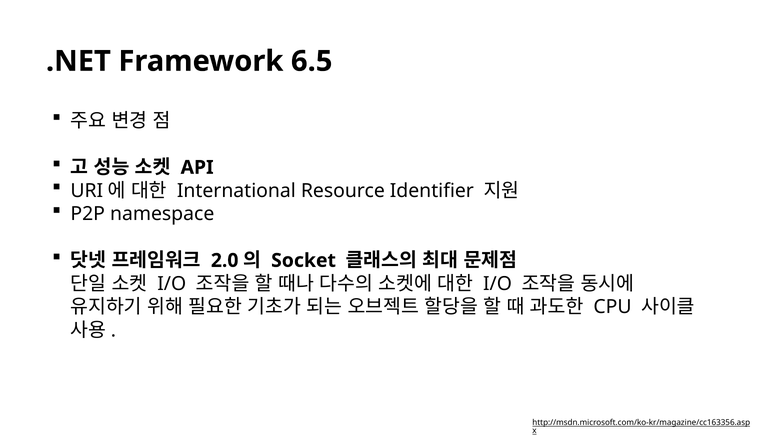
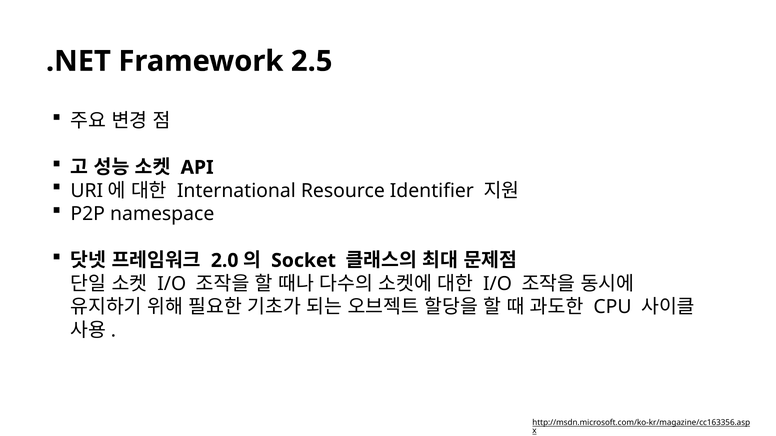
6.5: 6.5 -> 2.5 (312, 61)
